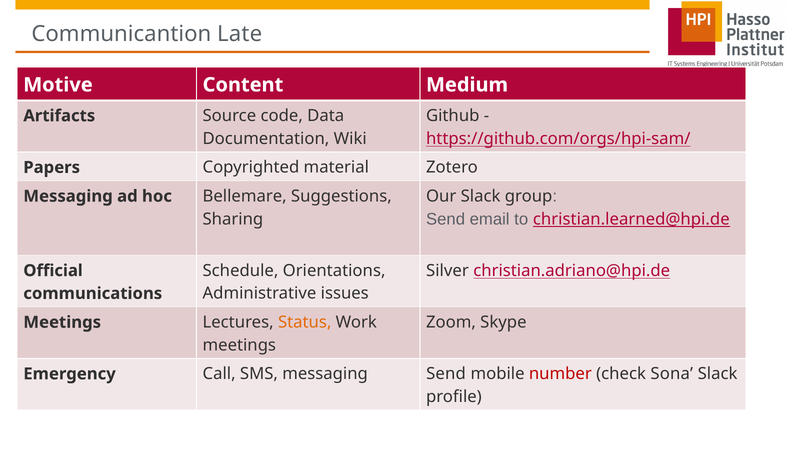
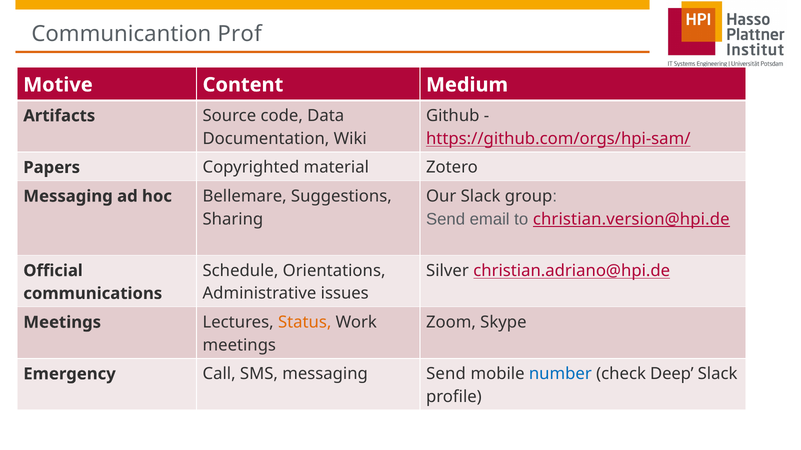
Late: Late -> Prof (240, 34)
christian.learned@hpi.de: christian.learned@hpi.de -> christian.version@hpi.de (631, 219)
number colour: red -> blue (560, 374)
Sona: Sona -> Deep (672, 374)
